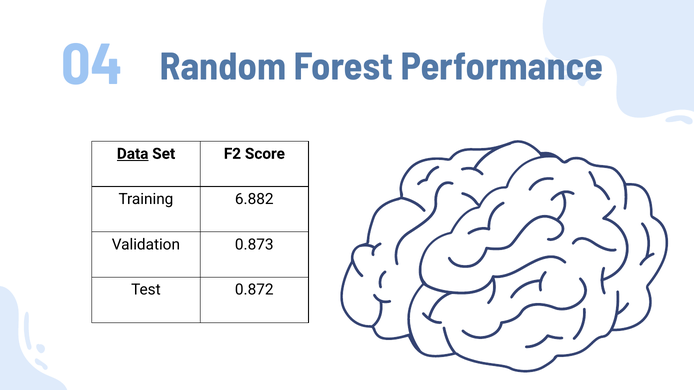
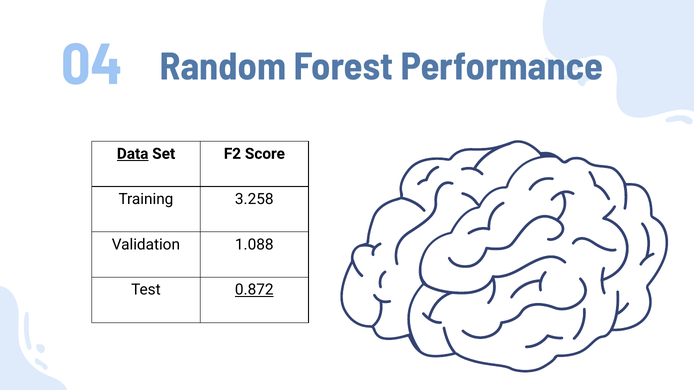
6.882: 6.882 -> 3.258 (254, 199)
0.873: 0.873 -> 1.088 (254, 245)
0.872 underline: none -> present (254, 290)
